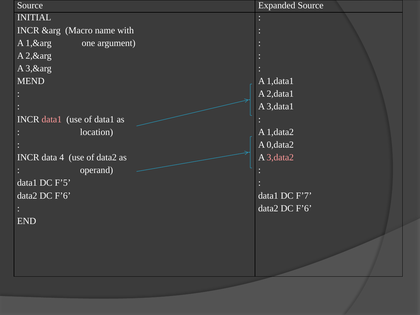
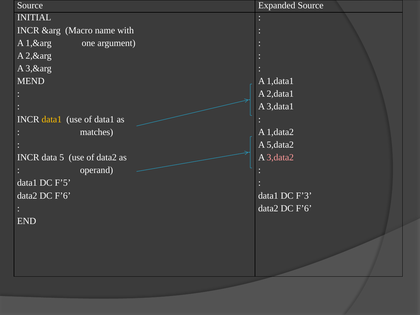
data1 colour: pink -> yellow (52, 119)
location: location -> matches (97, 132)
0,data2: 0,data2 -> 5,data2 (280, 145)
4: 4 -> 5 (62, 157)
F’7: F’7 -> F’3 (304, 196)
